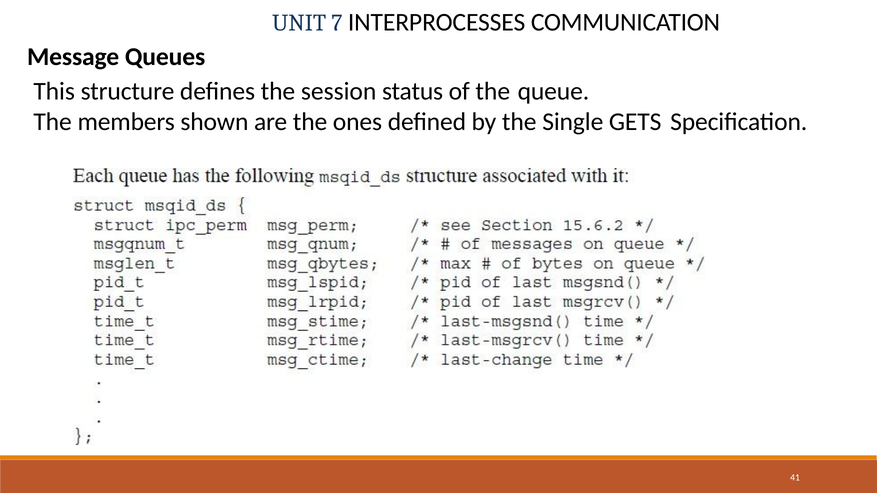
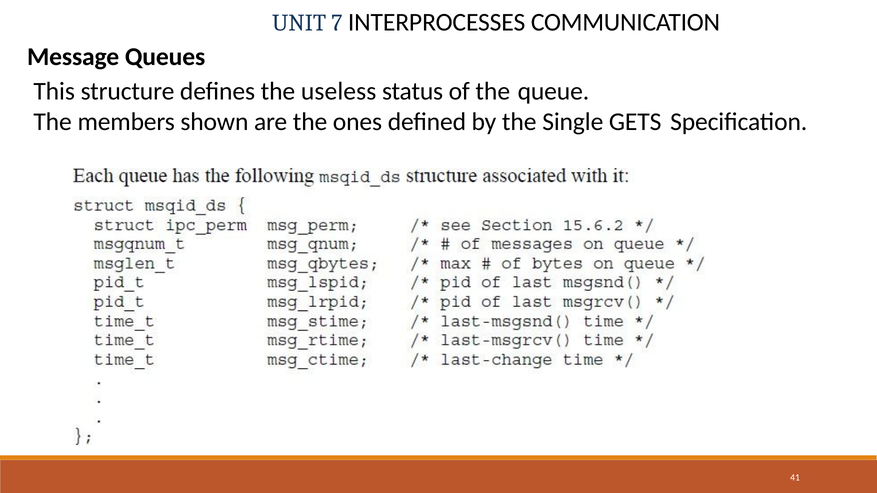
session: session -> useless (339, 91)
